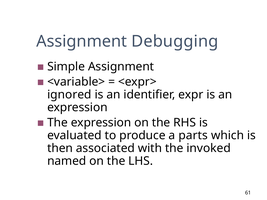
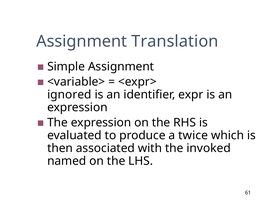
Debugging: Debugging -> Translation (175, 41)
parts: parts -> twice (193, 135)
